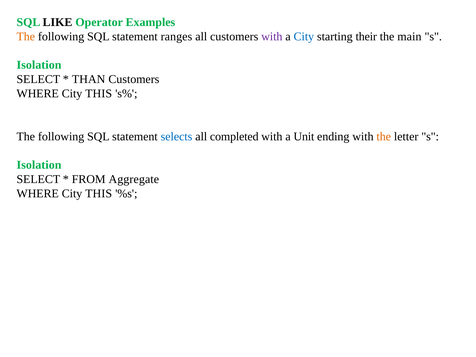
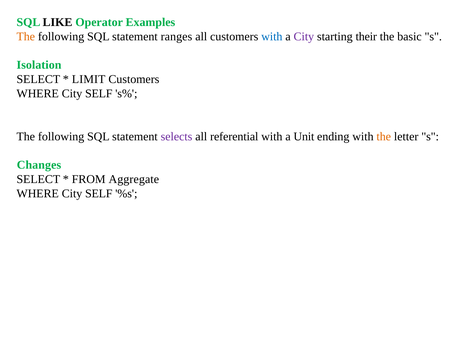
with colour: purple -> blue (272, 36)
City colour: blue -> purple (304, 36)
main: main -> basic (409, 36)
THAN: THAN -> LIMIT (89, 79)
THIS: THIS -> SELF (99, 94)
selects colour: blue -> purple (177, 136)
completed: completed -> referential (234, 136)
Isolation: Isolation -> Changes (39, 165)
THIS: THIS -> SELF (99, 194)
